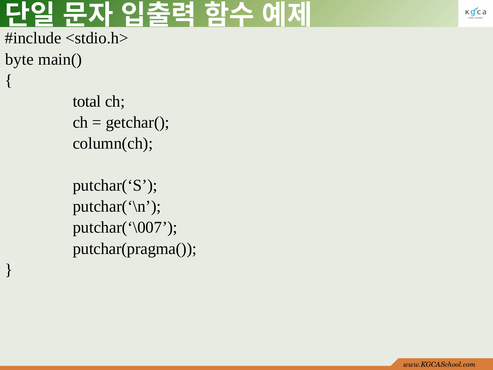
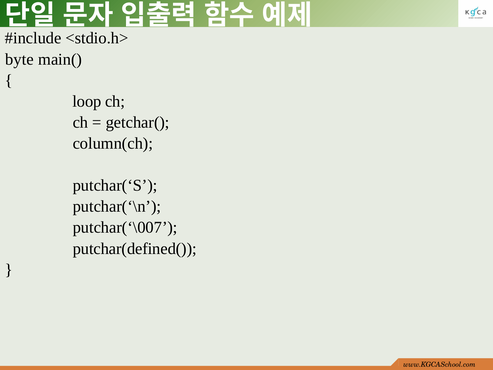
total: total -> loop (87, 101)
putchar(pragma(: putchar(pragma( -> putchar(defined( (135, 248)
